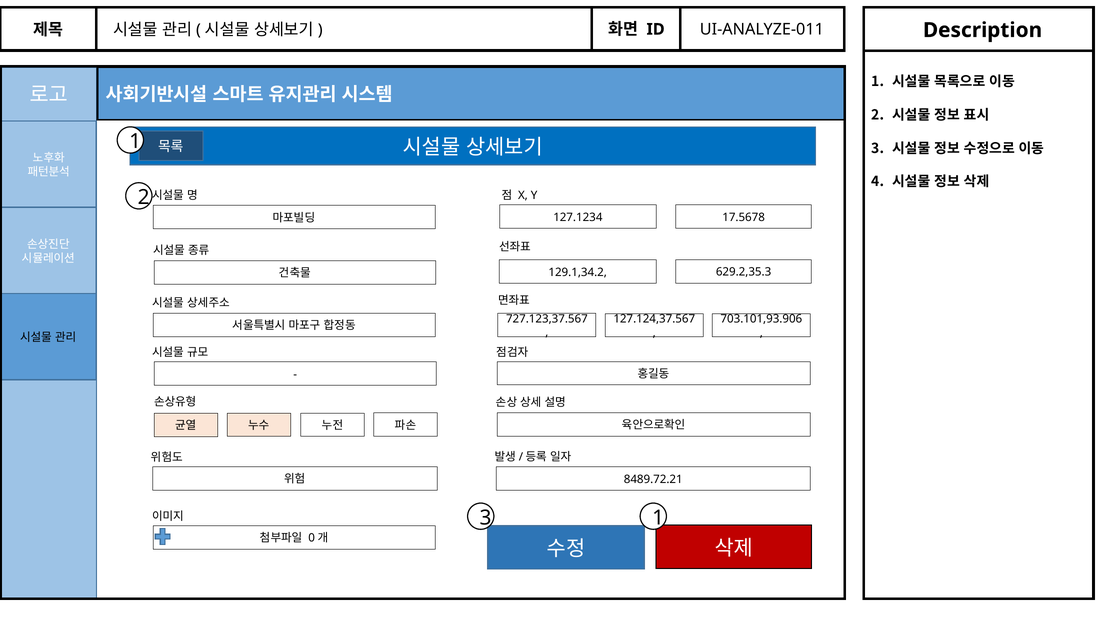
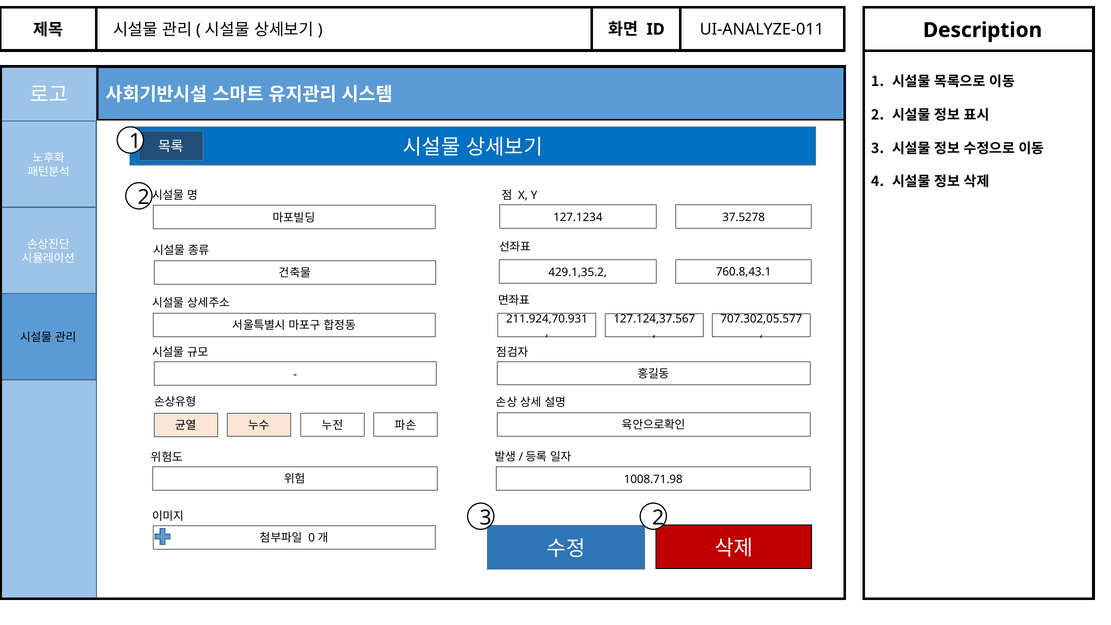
17.5678: 17.5678 -> 37.5278 (744, 217)
129.1,34.2: 129.1,34.2 -> 429.1,35.2 (578, 272)
629.2,35.3: 629.2,35.3 -> 760.8,43.1 (744, 272)
727.123,37.567: 727.123,37.567 -> 211.924,70.931 (547, 319)
703.101,93.906: 703.101,93.906 -> 707.302,05.577 (761, 319)
8489.72.21: 8489.72.21 -> 1008.71.98 (653, 479)
3 1: 1 -> 2 (658, 518)
